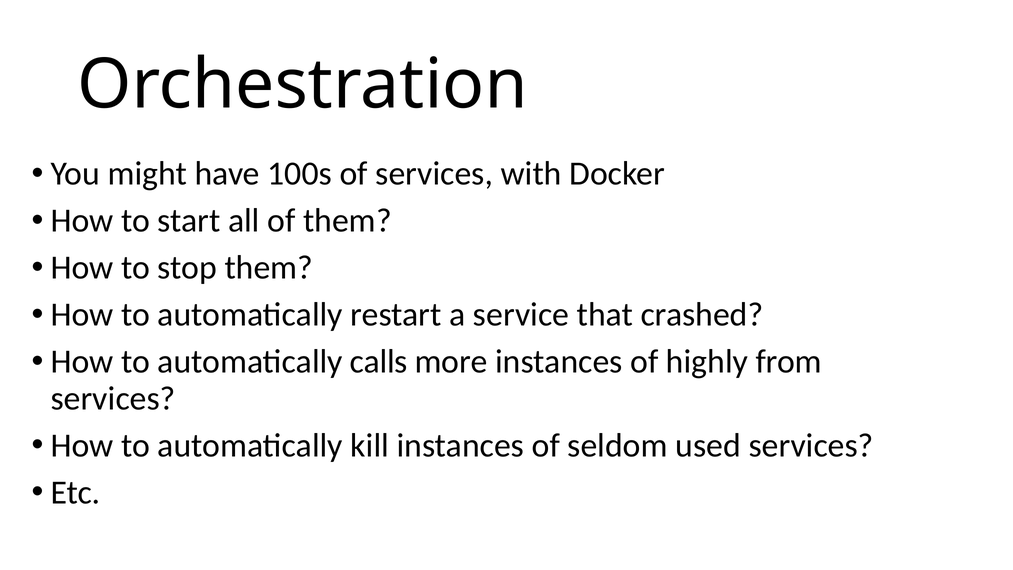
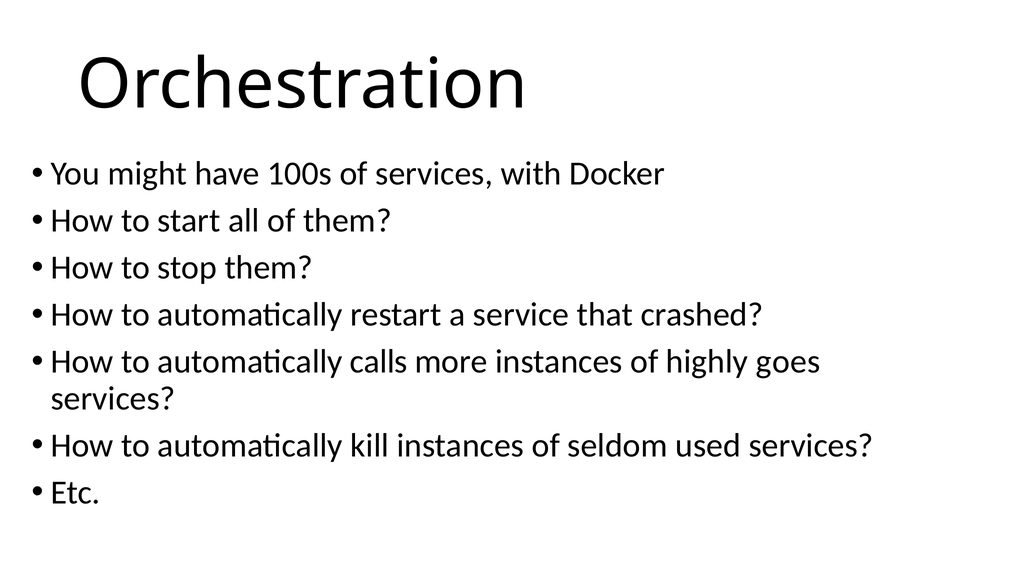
from: from -> goes (788, 362)
